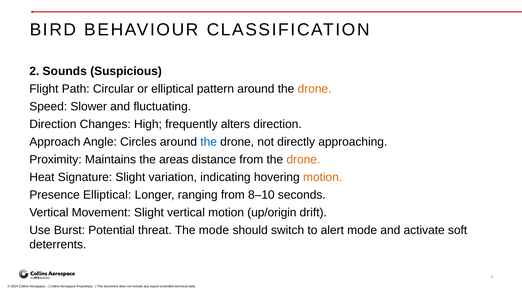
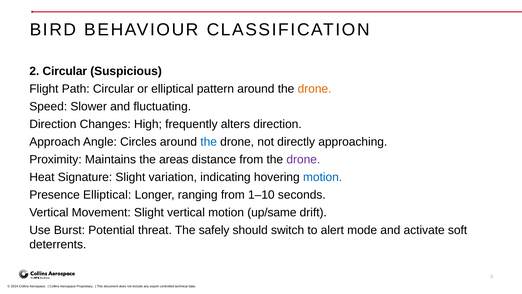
2 Sounds: Sounds -> Circular (65, 71)
drone colour: orange -> purple (303, 159)
motion colour: orange -> blue (323, 177)
8–10: 8–10 -> 1–10 (261, 195)
up/origin: up/origin -> up/same (272, 212)
The mode: mode -> safely (214, 230)
